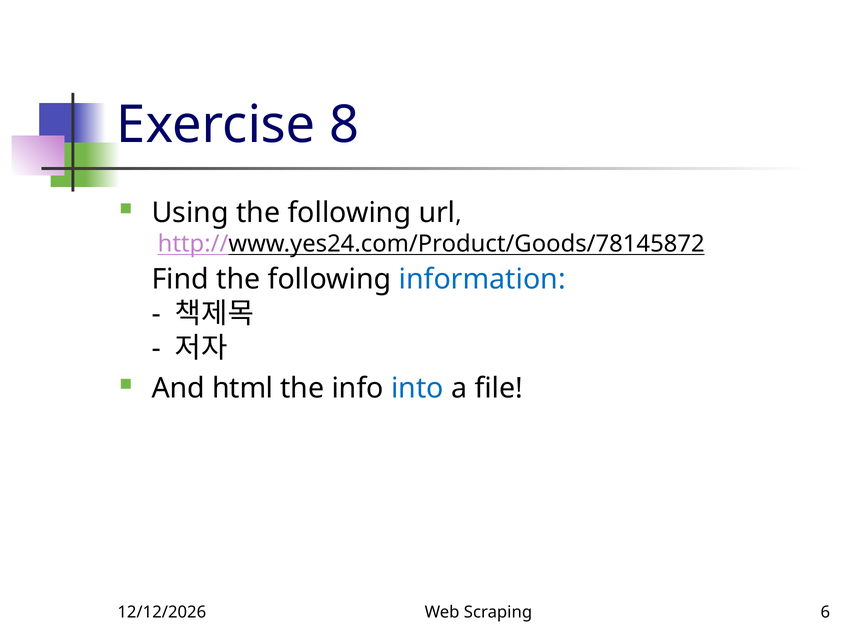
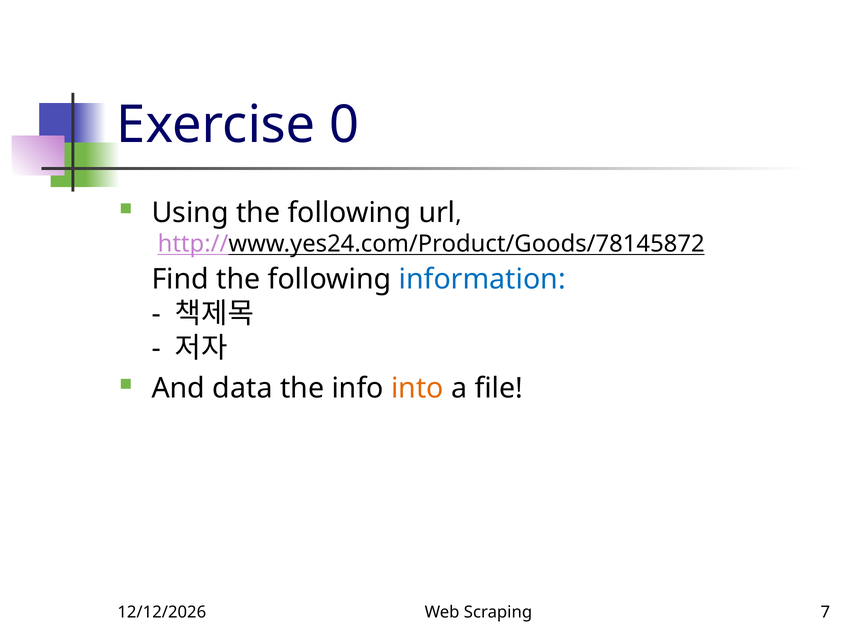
8: 8 -> 0 (344, 125)
html: html -> data (243, 388)
into colour: blue -> orange (417, 388)
6: 6 -> 7 (825, 612)
